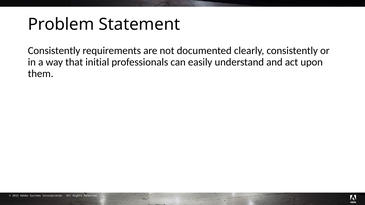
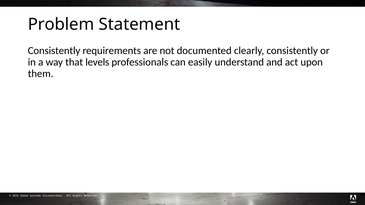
initial: initial -> levels (97, 62)
